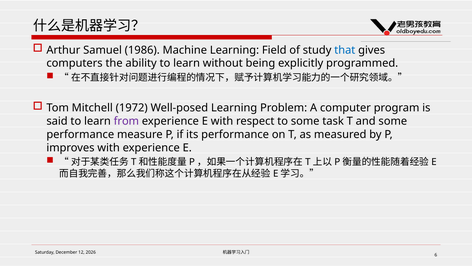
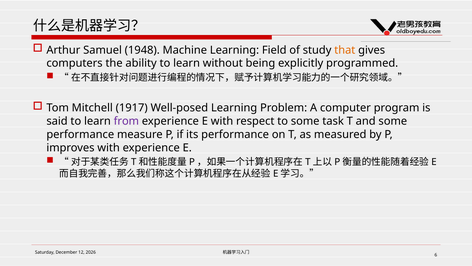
1986: 1986 -> 1948 (142, 50)
that colour: blue -> orange (345, 50)
1972: 1972 -> 1917 (132, 108)
